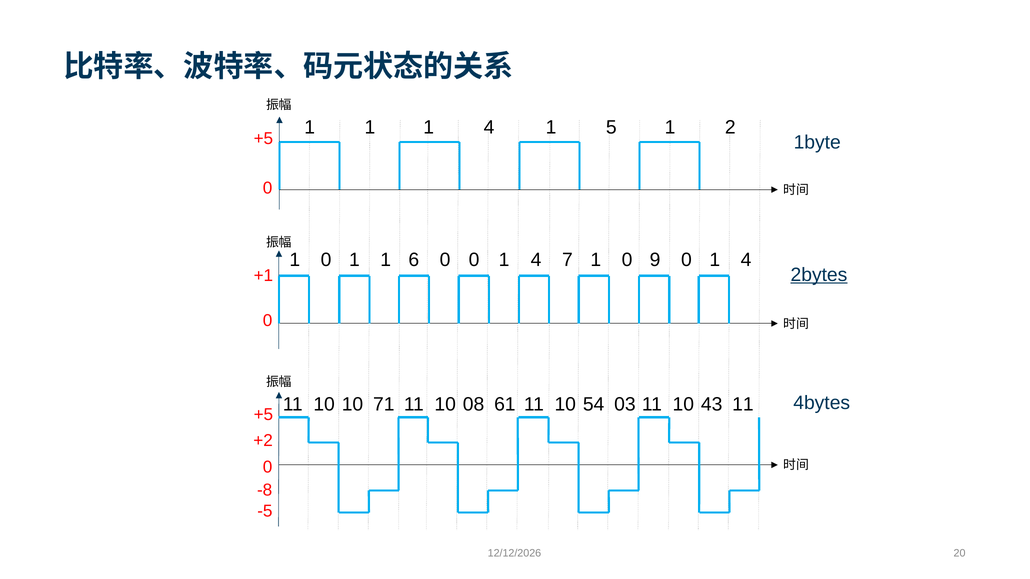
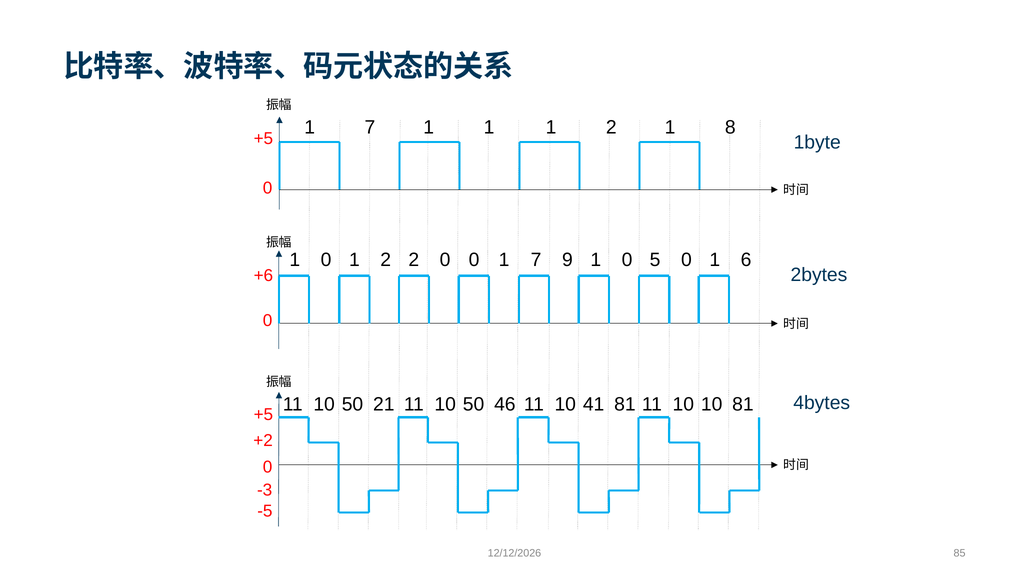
1: 1 -> 7 (370, 127)
4: 4 -> 1 (489, 127)
5: 5 -> 2 (611, 127)
2: 2 -> 8 (730, 127)
1: 1 -> 2 (386, 260)
6: 6 -> 2 (414, 260)
4: 4 -> 7 (536, 260)
7: 7 -> 9 (567, 260)
9: 9 -> 5 (655, 260)
0 0 4: 4 -> 6 (746, 260)
2bytes underline: present -> none (819, 275)
+1: +1 -> +6 (263, 276)
10: 10 -> 50 (352, 405)
71: 71 -> 21 (384, 405)
08: 08 -> 50 (474, 405)
61: 61 -> 46 (505, 405)
54: 54 -> 41 (594, 405)
03: 03 -> 81 (625, 405)
11 43: 43 -> 10 (712, 405)
11: 11 -> 81 (743, 405)
-8: -8 -> -3 (265, 490)
20: 20 -> 85 (960, 554)
